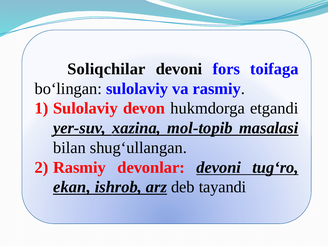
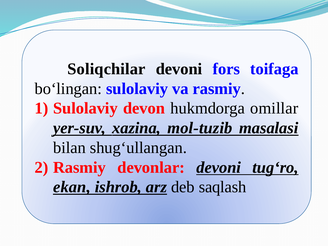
etgandi: etgandi -> omillar (274, 108)
mol-topib: mol-topib -> mol-tuzib (200, 128)
tayandi: tayandi -> saqlash (223, 187)
